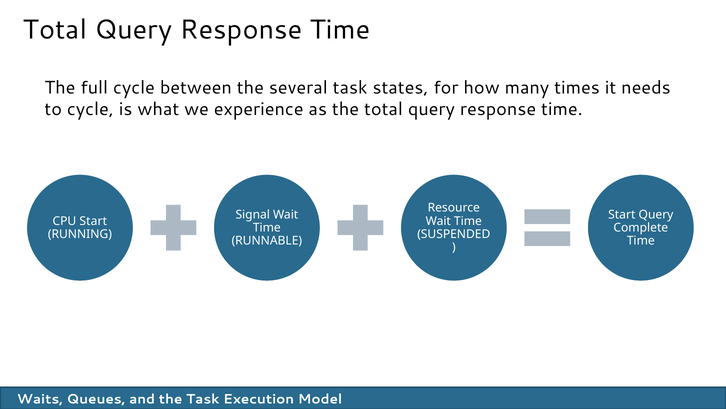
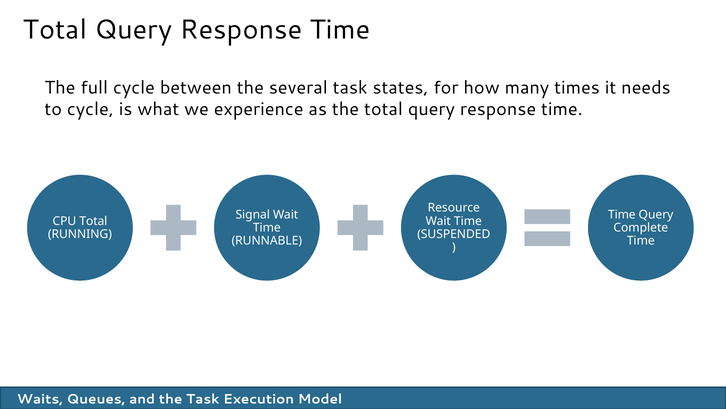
Start: Start -> Time (622, 214)
Start: Start -> Total (93, 221)
